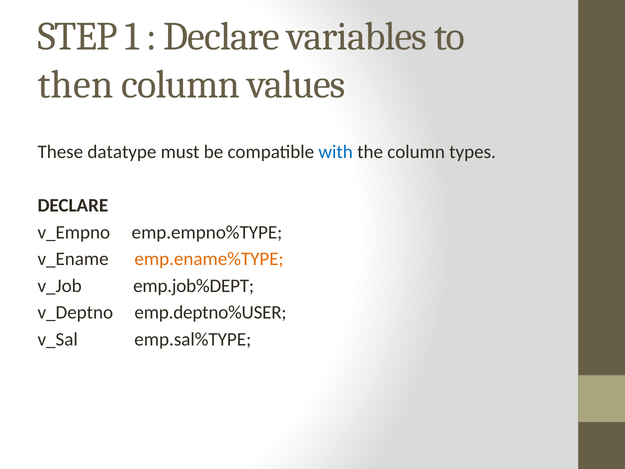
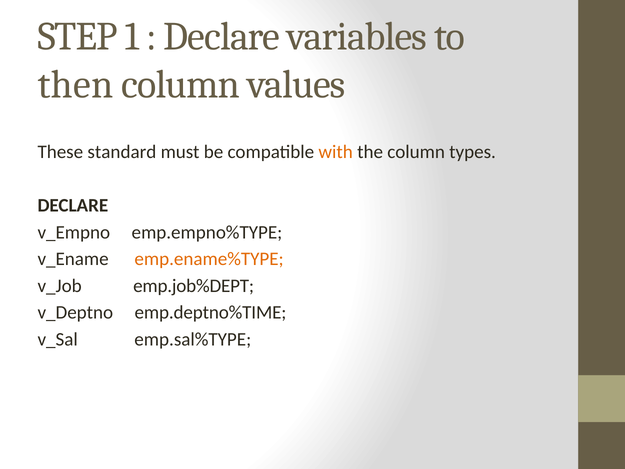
datatype: datatype -> standard (122, 152)
with colour: blue -> orange (336, 152)
emp.deptno%USER: emp.deptno%USER -> emp.deptno%TIME (211, 312)
